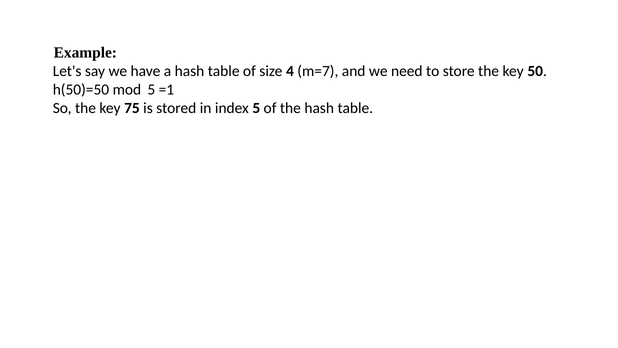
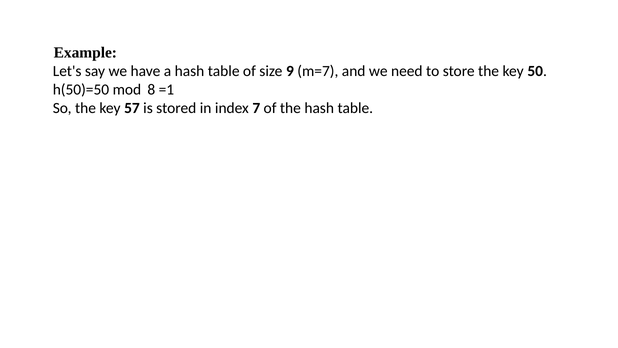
4: 4 -> 9 (290, 71)
mod 5: 5 -> 8 (151, 90)
75: 75 -> 57 (132, 108)
index 5: 5 -> 7 (256, 108)
